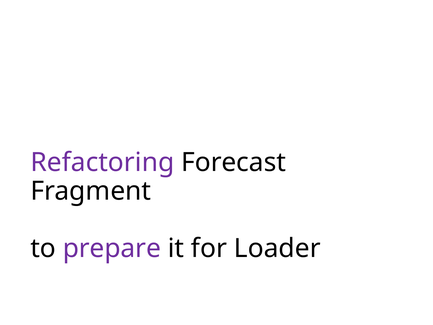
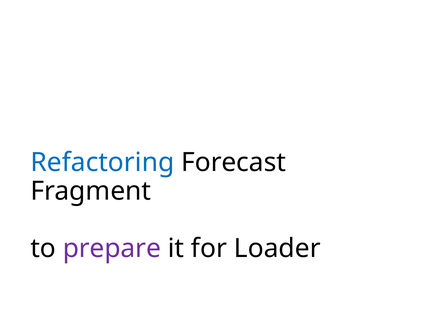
Refactoring colour: purple -> blue (102, 162)
